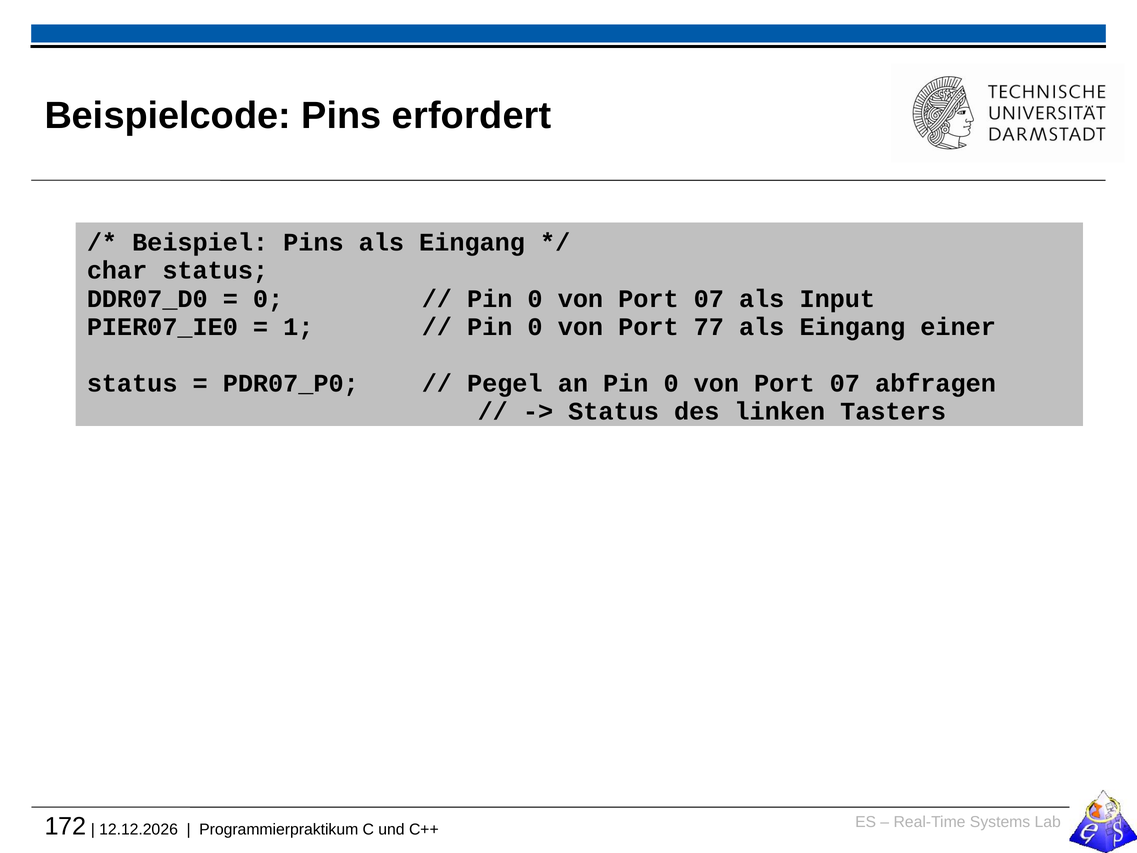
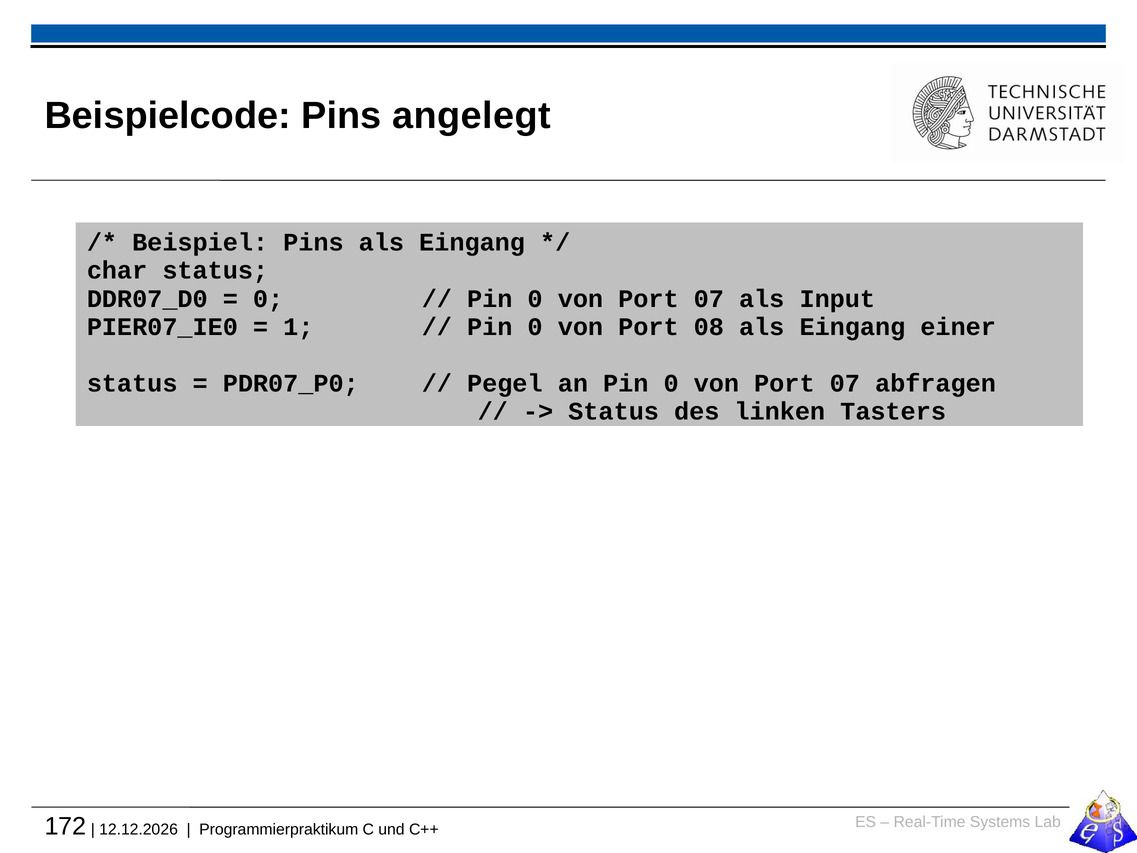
erfordert: erfordert -> angelegt (472, 116)
77: 77 -> 08 (709, 327)
